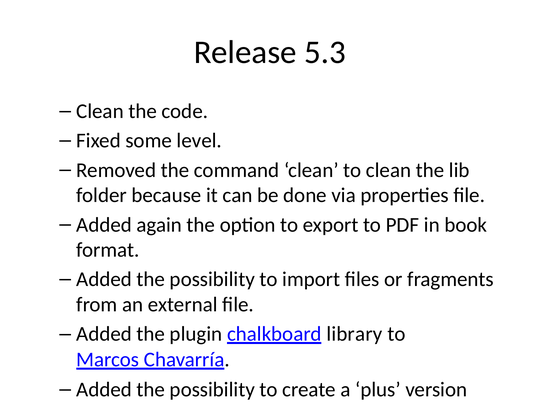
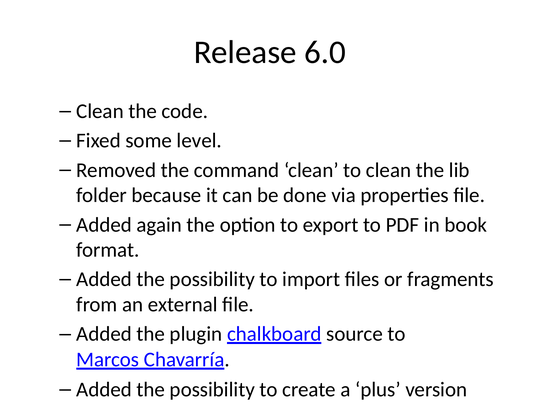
5.3: 5.3 -> 6.0 (325, 52)
library: library -> source (355, 334)
